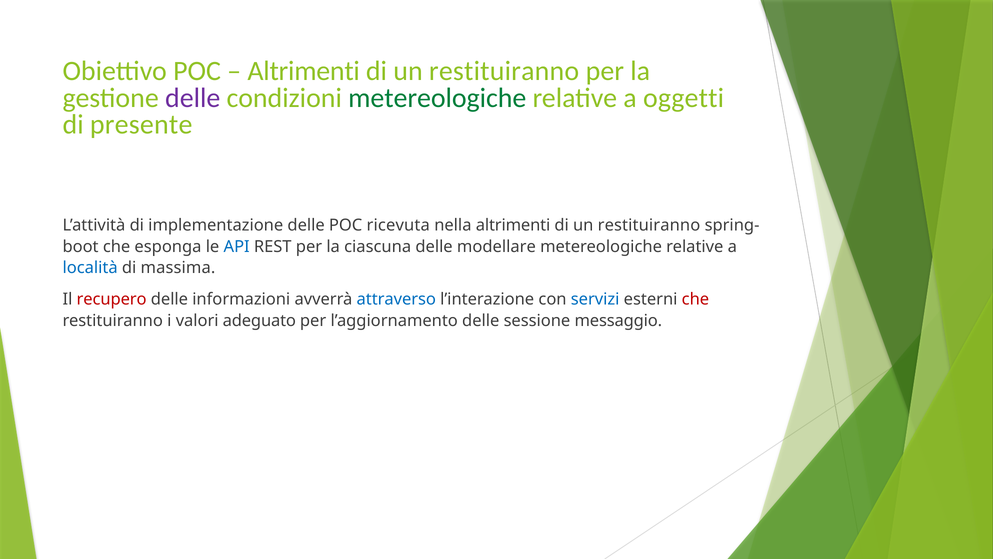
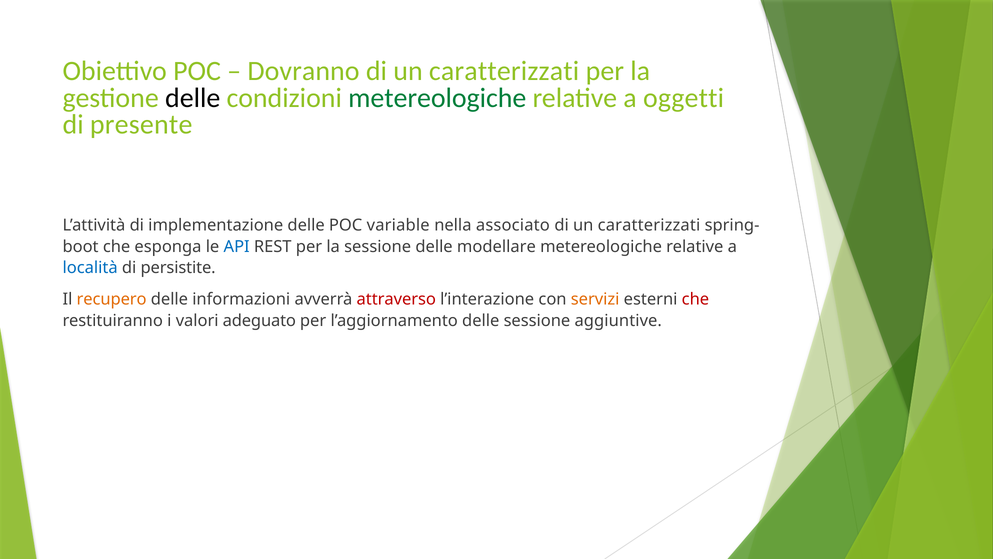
Altrimenti: Altrimenti -> Dovranno (304, 71)
restituiranno: restituiranno -> caratterizzati (504, 71)
delle colour: purple -> black (193, 98)
ricevuta: ricevuta -> variable (398, 225)
nella altrimenti: altrimenti -> associato (513, 225)
restituiranno: restituiranno -> caratterizzati (649, 225)
la ciascuna: ciascuna -> sessione (378, 246)
massima: massima -> persistite (178, 268)
recupero colour: red -> orange (112, 299)
attraverso colour: blue -> red (396, 299)
servizi colour: blue -> orange (595, 299)
messaggio: messaggio -> aggiuntive (618, 320)
